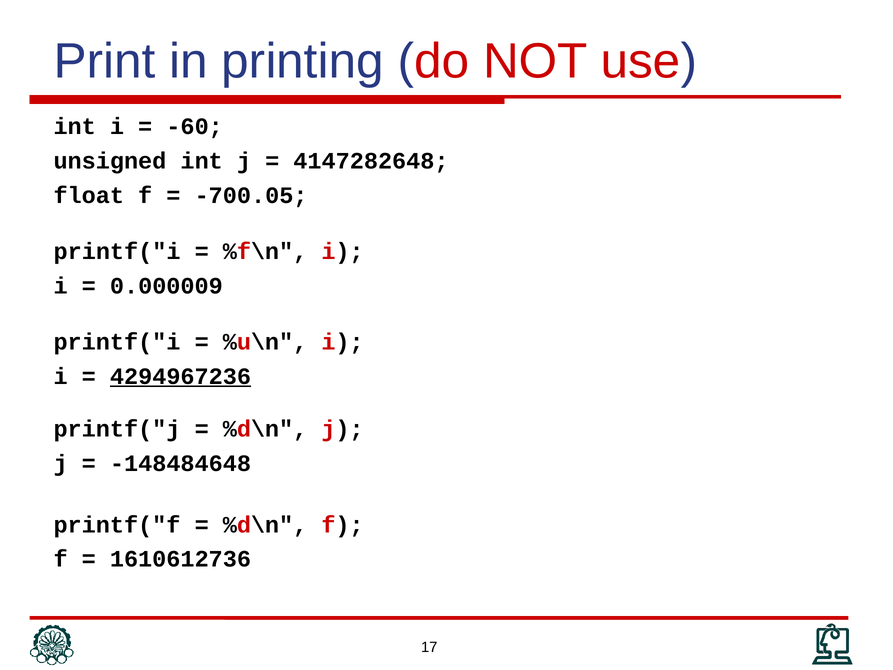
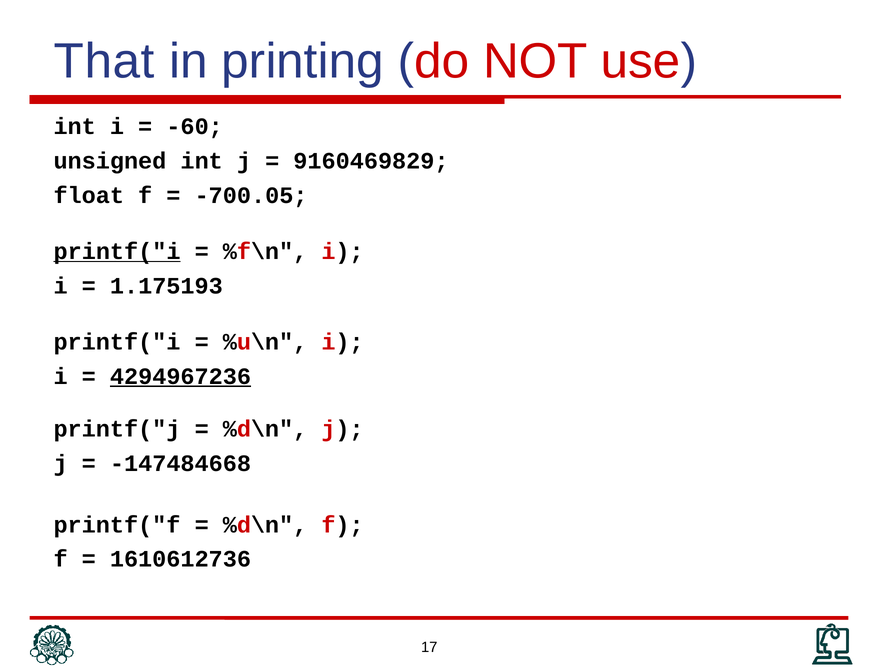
Print: Print -> That (104, 61)
4147282648: 4147282648 -> 9160469829 (371, 161)
printf("i underline: none -> present (117, 251)
0.000009: 0.000009 -> 1.175193 (166, 286)
-148484648: -148484648 -> -147484668 (181, 463)
